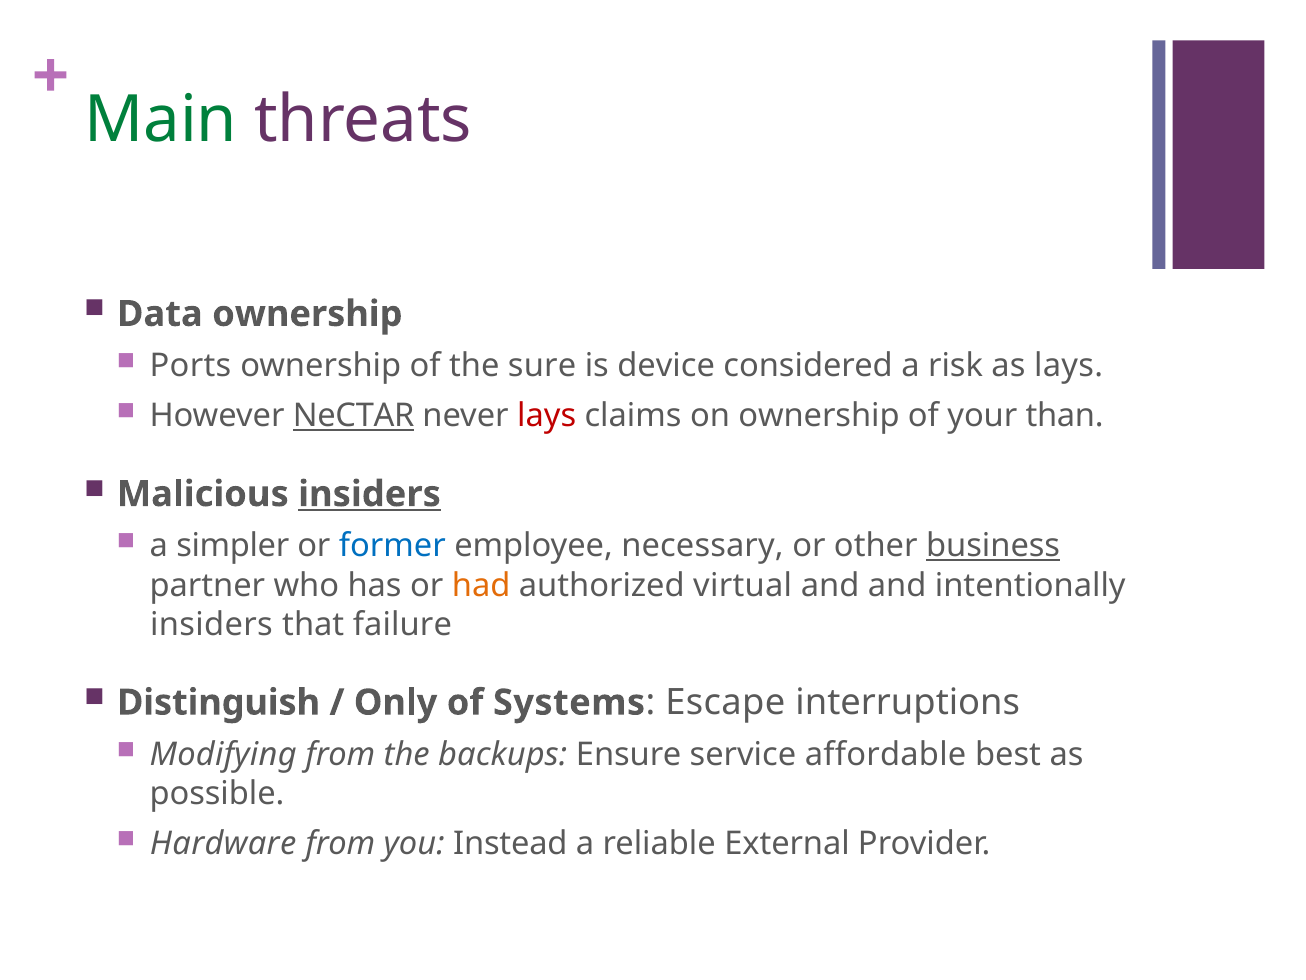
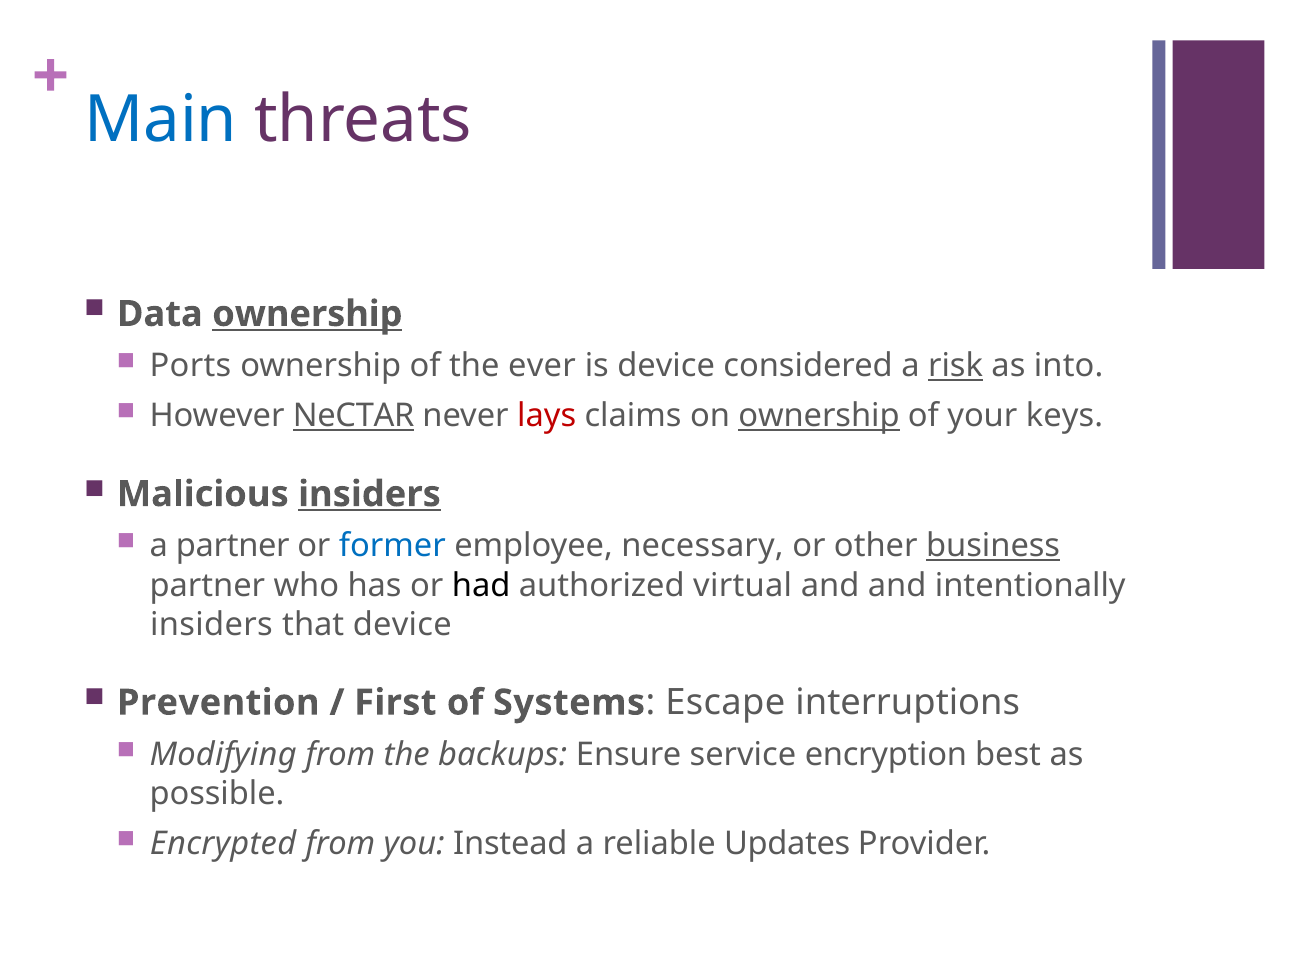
Main colour: green -> blue (161, 119)
ownership underline: none -> present (307, 314)
sure: sure -> ever (542, 366)
risk underline: none -> present (956, 366)
as lays: lays -> into (1069, 366)
ownership underline: none -> present (819, 416)
than: than -> keys (1064, 416)
a simpler: simpler -> partner (233, 546)
had colour: orange -> black (481, 585)
that failure: failure -> device (402, 624)
Distinguish: Distinguish -> Prevention (218, 702)
Only: Only -> First (395, 702)
affordable: affordable -> encryption (886, 754)
Hardware: Hardware -> Encrypted (223, 844)
External: External -> Updates (787, 844)
